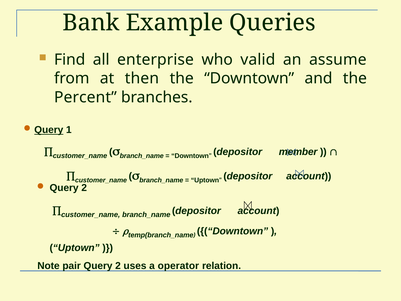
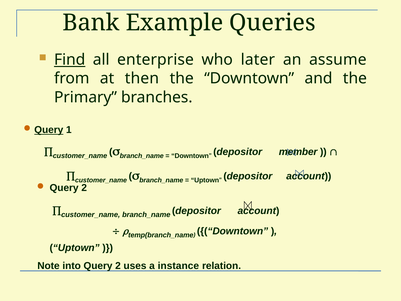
Find underline: none -> present (70, 60)
valid: valid -> later (258, 60)
Percent: Percent -> Primary (85, 97)
pair: pair -> into (72, 266)
operator: operator -> instance (178, 266)
